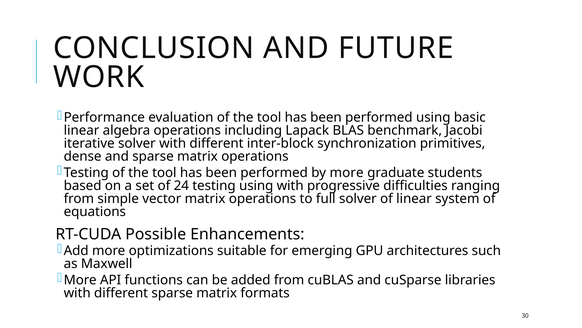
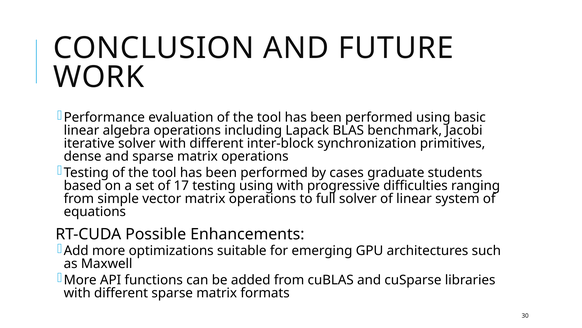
by more: more -> cases (347, 172)
24: 24 -> 17 (181, 185)
